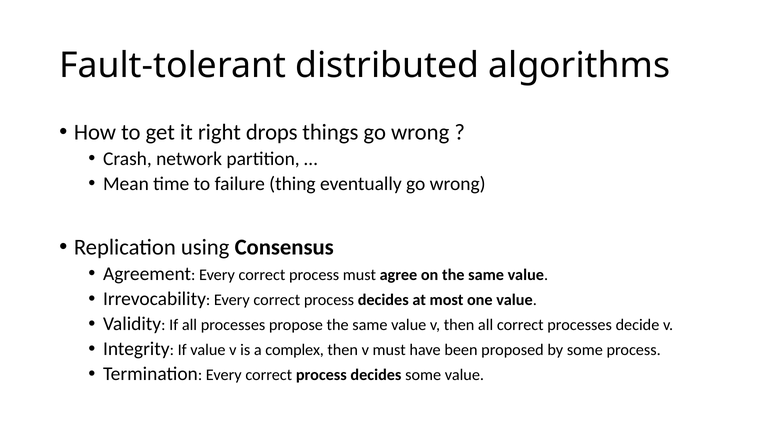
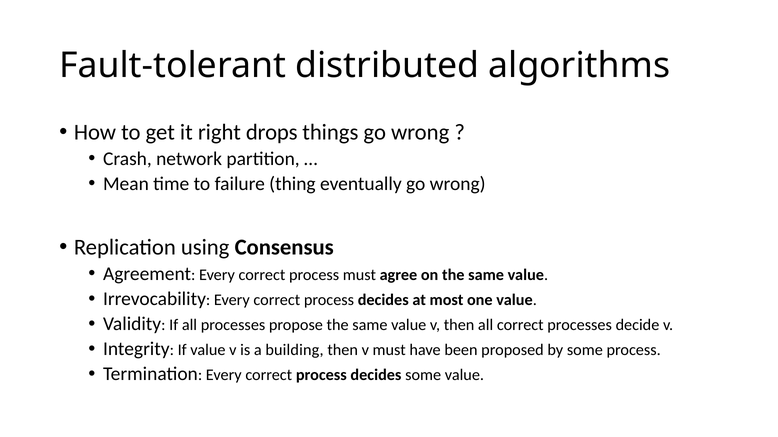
complex: complex -> building (294, 350)
